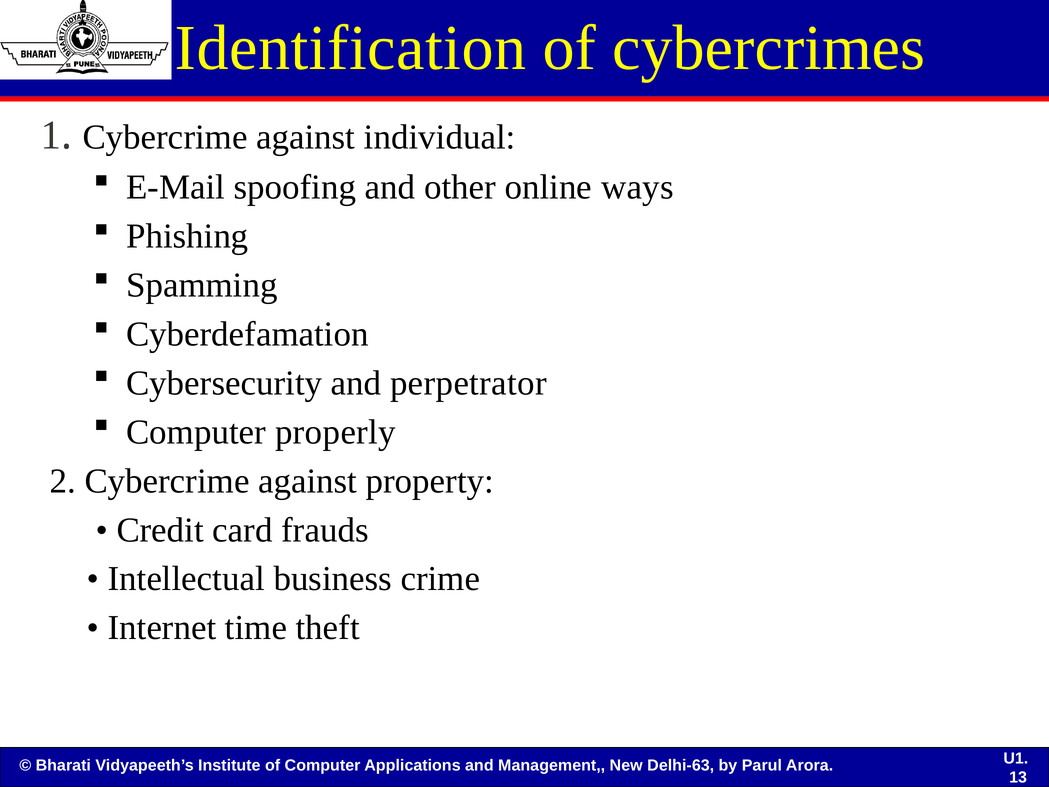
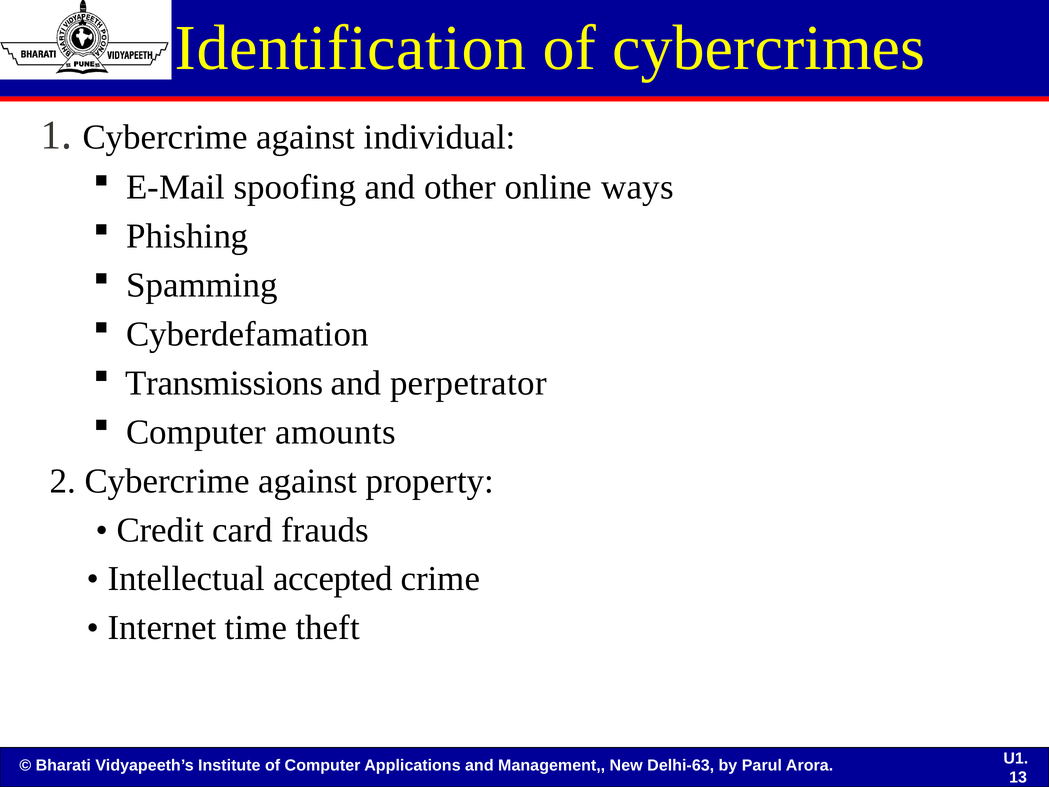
Cybersecurity: Cybersecurity -> Transmissions (224, 383)
properly: properly -> amounts (336, 432)
business: business -> accepted (333, 579)
